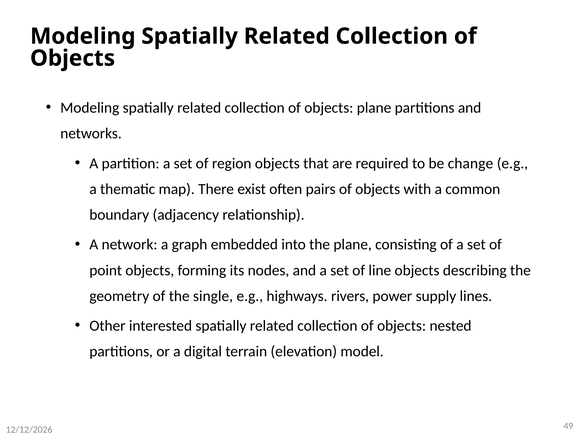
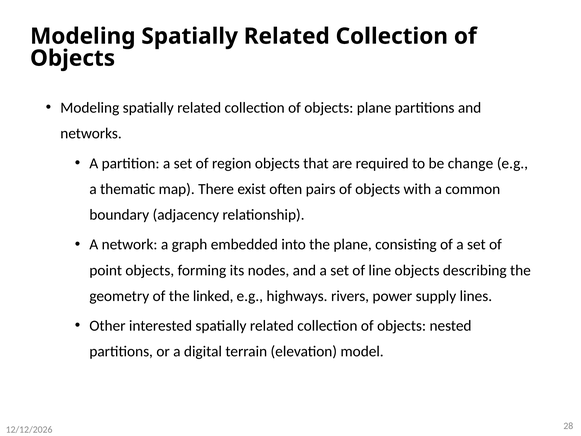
single: single -> linked (213, 296)
49: 49 -> 28 (568, 426)
